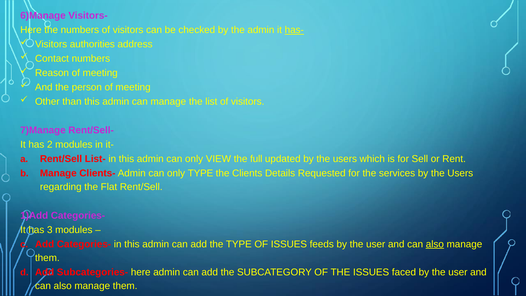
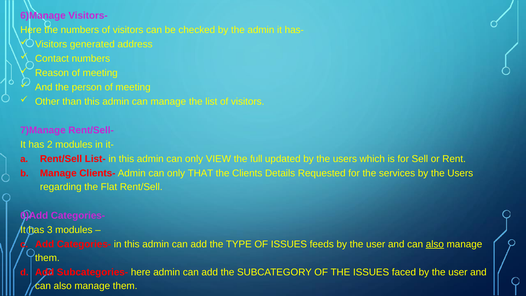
has- underline: present -> none (294, 30)
authorities: authorities -> generated (92, 44)
only TYPE: TYPE -> THAT (200, 173)
1)Add: 1)Add -> 0)Add (34, 215)
